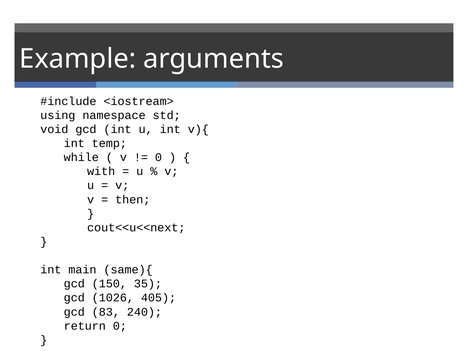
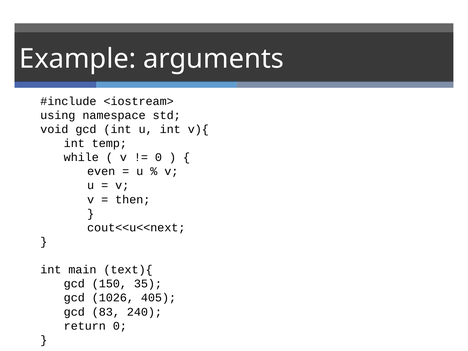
with: with -> even (101, 171)
same){: same){ -> text){ (128, 270)
